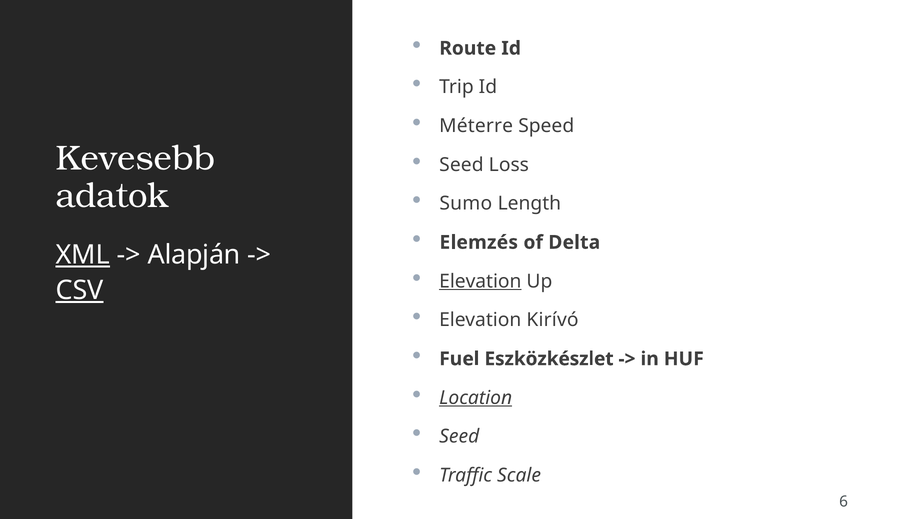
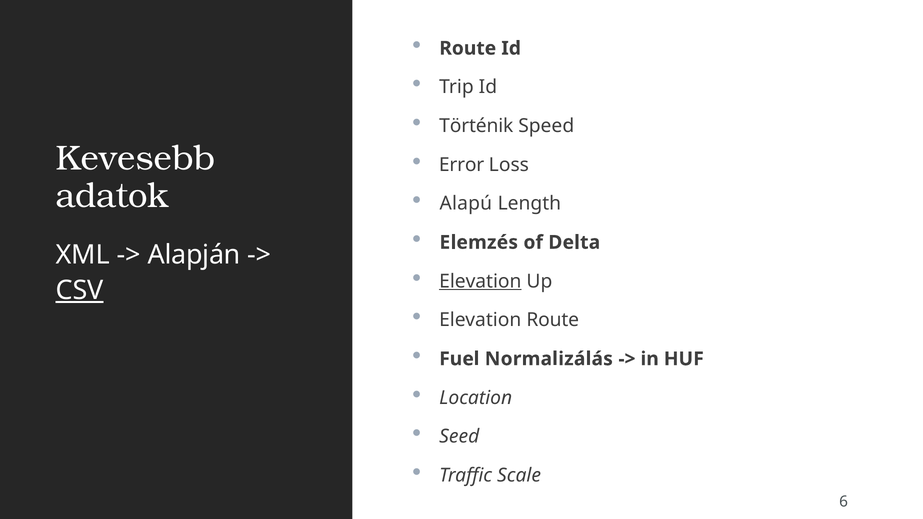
Méterre: Méterre -> Történik (476, 126)
Seed: Seed -> Error (462, 165)
Sumo: Sumo -> Alapú (466, 204)
XML underline: present -> none (83, 255)
Elevation Kirívó: Kirívó -> Route (553, 320)
Eszközkészlet: Eszközkészlet -> Normalizálás (549, 359)
Location underline: present -> none (476, 398)
